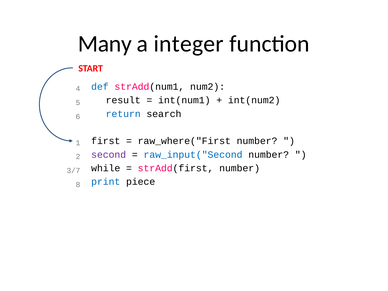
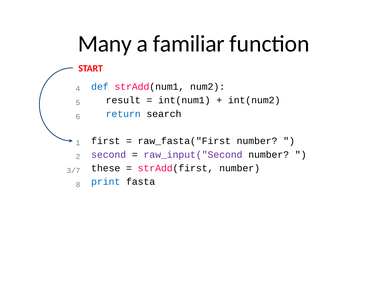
integer: integer -> familiar (189, 44)
raw_where("First: raw_where("First -> raw_fasta("First (184, 141)
raw_input("Second colour: blue -> purple (193, 155)
while: while -> these (106, 168)
piece: piece -> fasta (141, 182)
